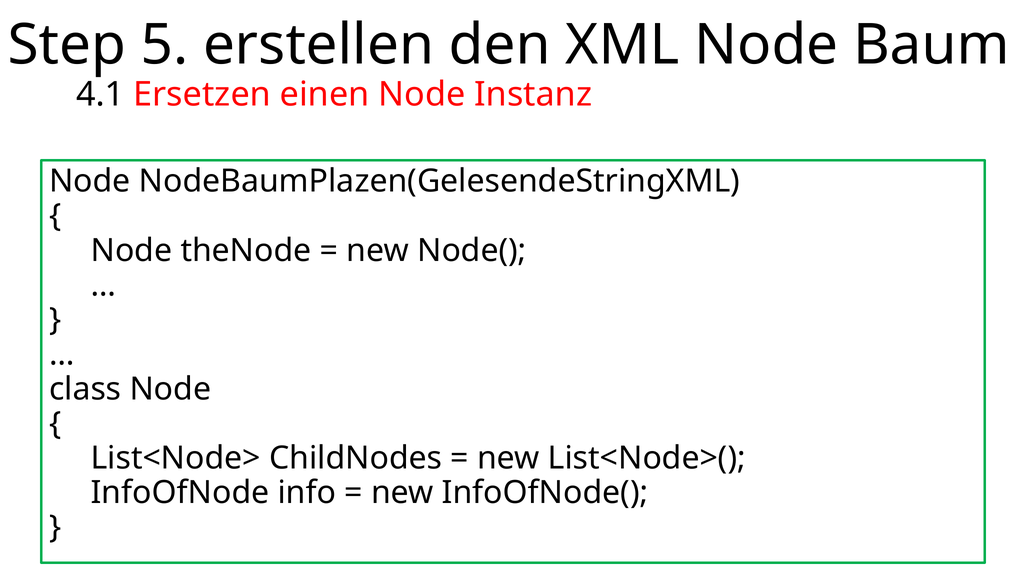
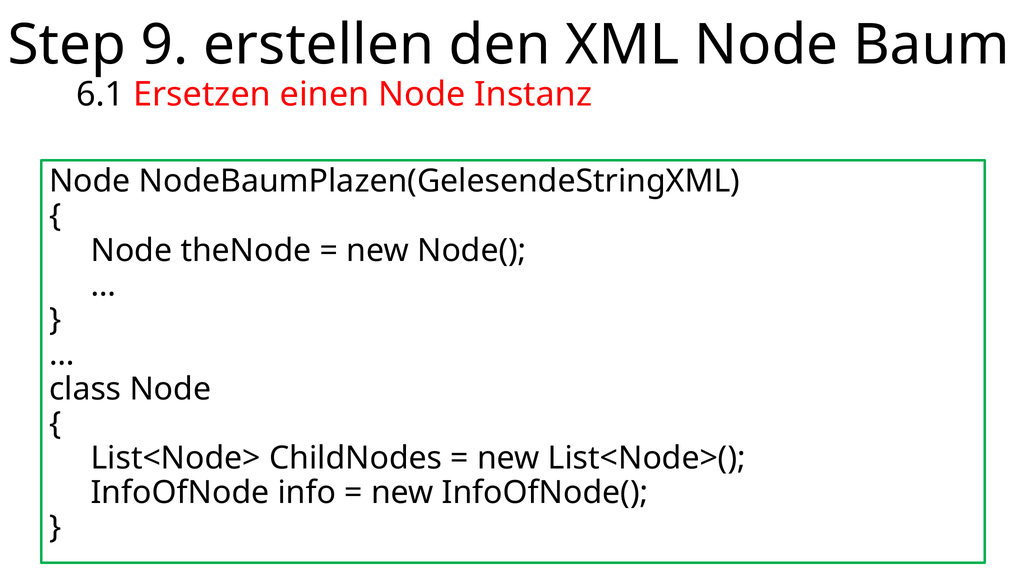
5: 5 -> 9 (165, 45)
4.1: 4.1 -> 6.1 (100, 94)
